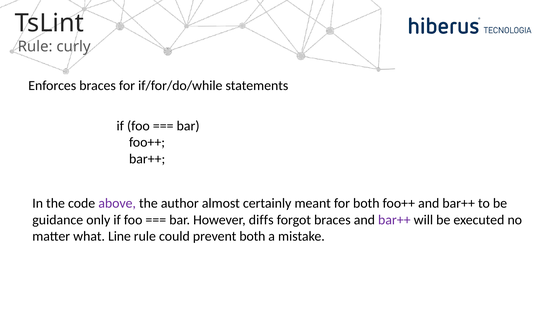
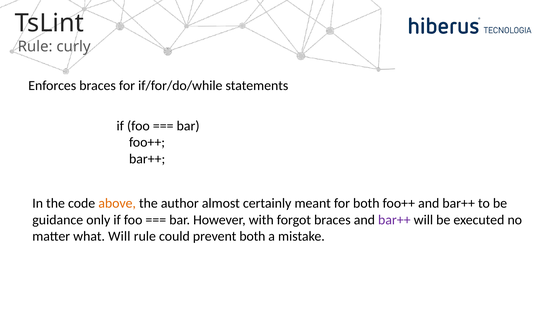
above colour: purple -> orange (117, 203)
diffs: diffs -> with (261, 220)
what Line: Line -> Will (119, 236)
